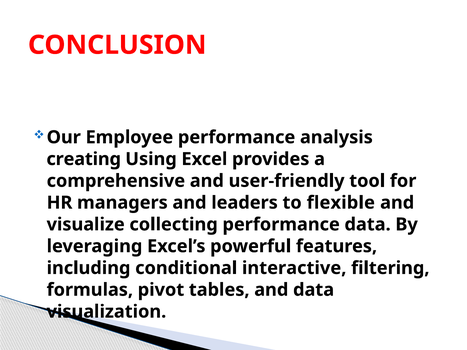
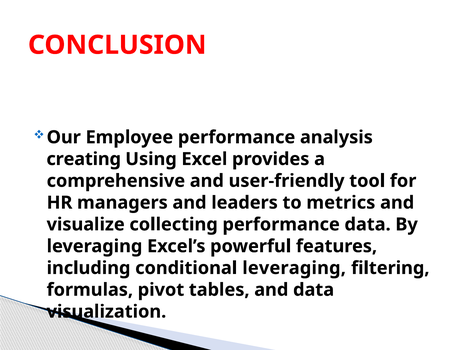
flexible: flexible -> metrics (341, 203)
conditional interactive: interactive -> leveraging (294, 268)
